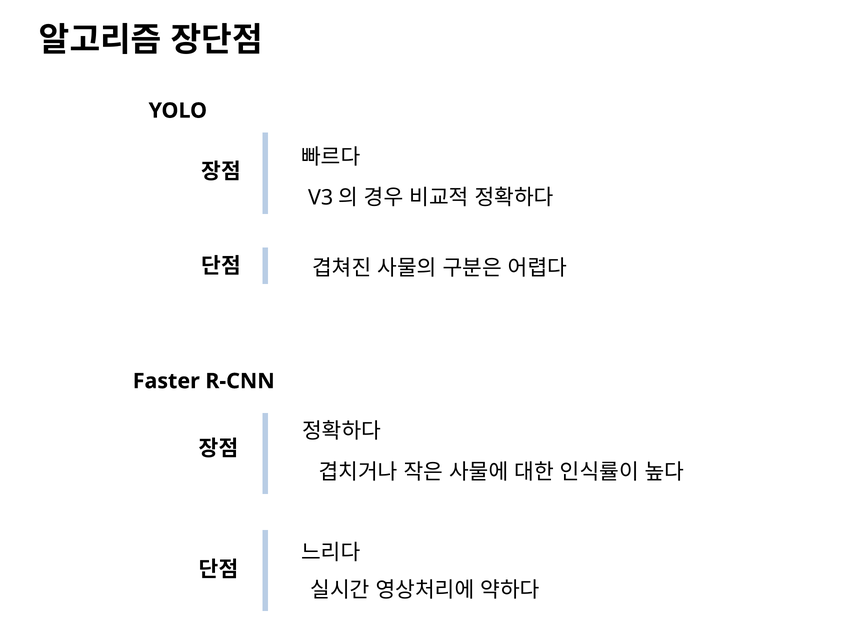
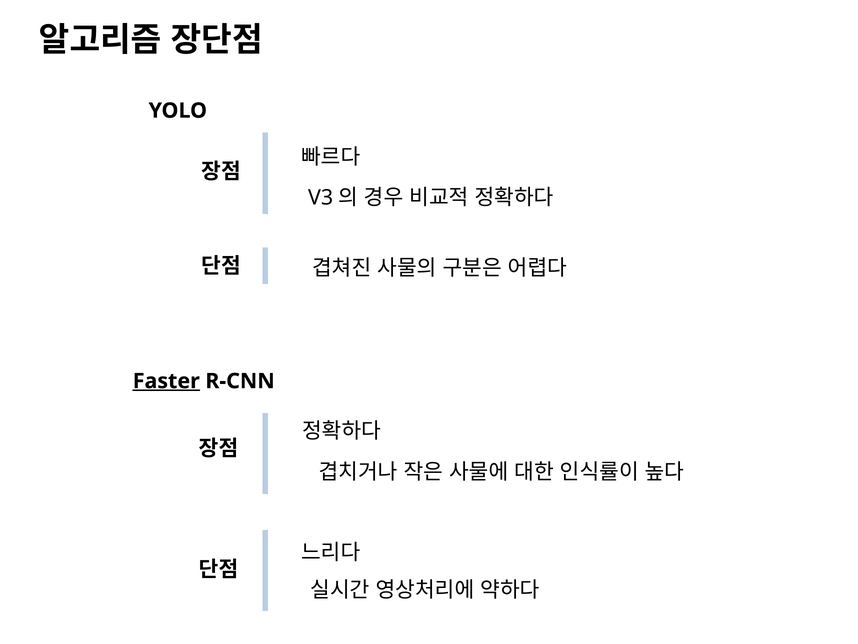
Faster underline: none -> present (166, 381)
